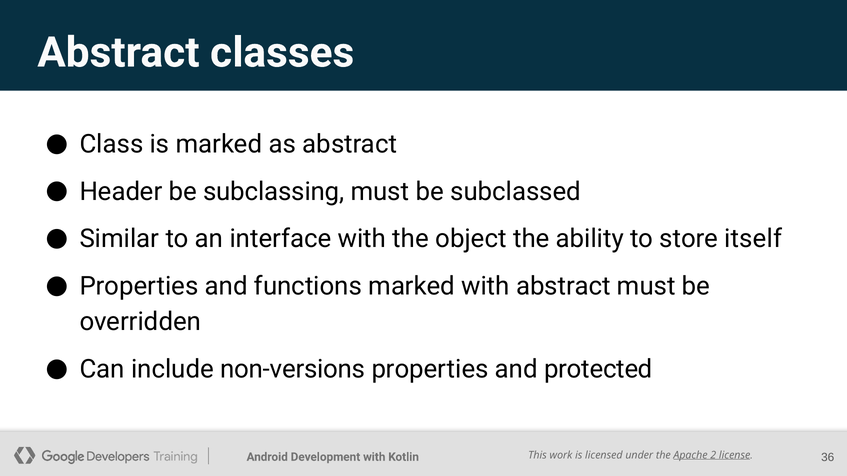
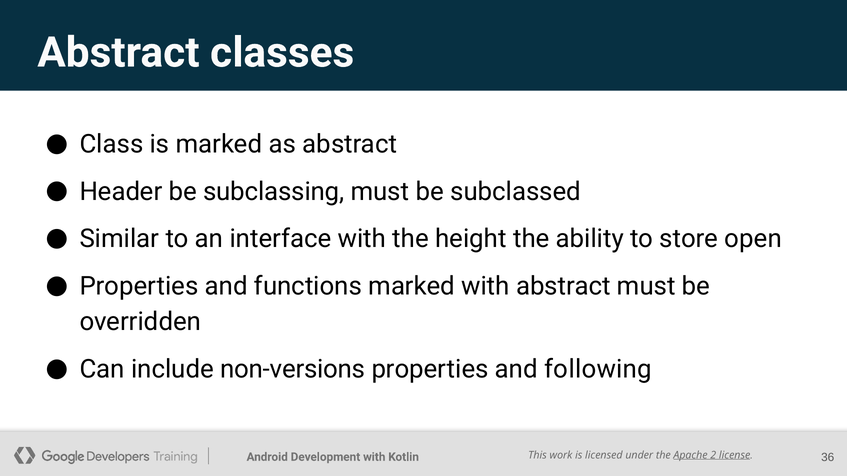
object: object -> height (471, 239)
itself: itself -> open (753, 239)
protected: protected -> following (598, 370)
